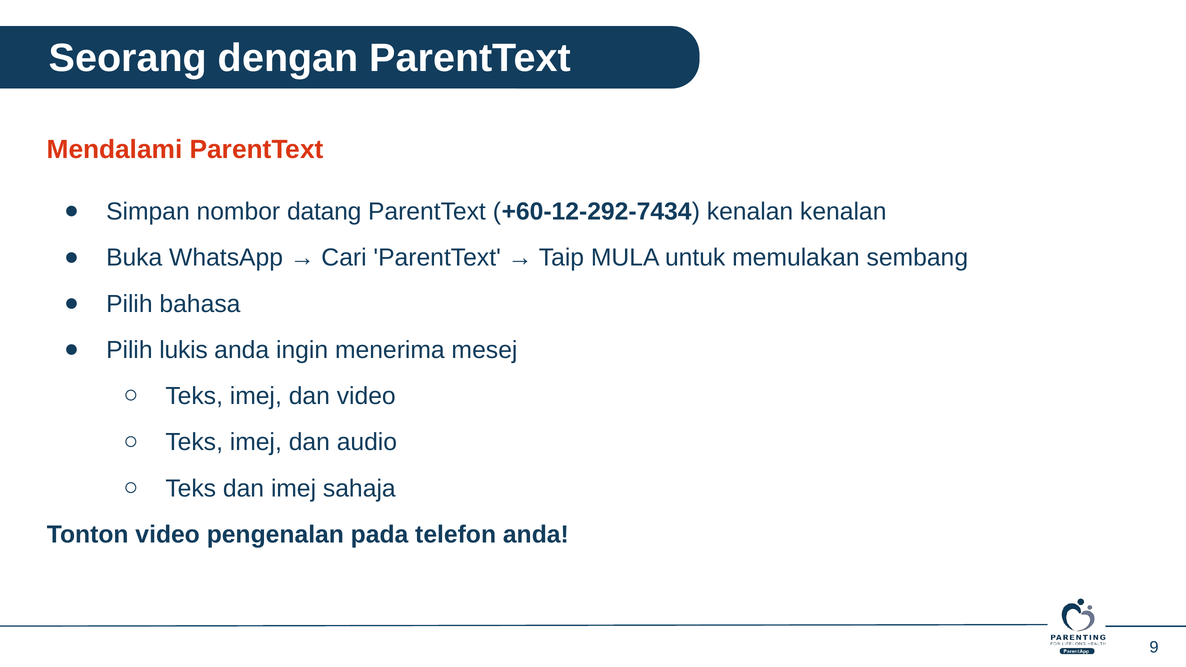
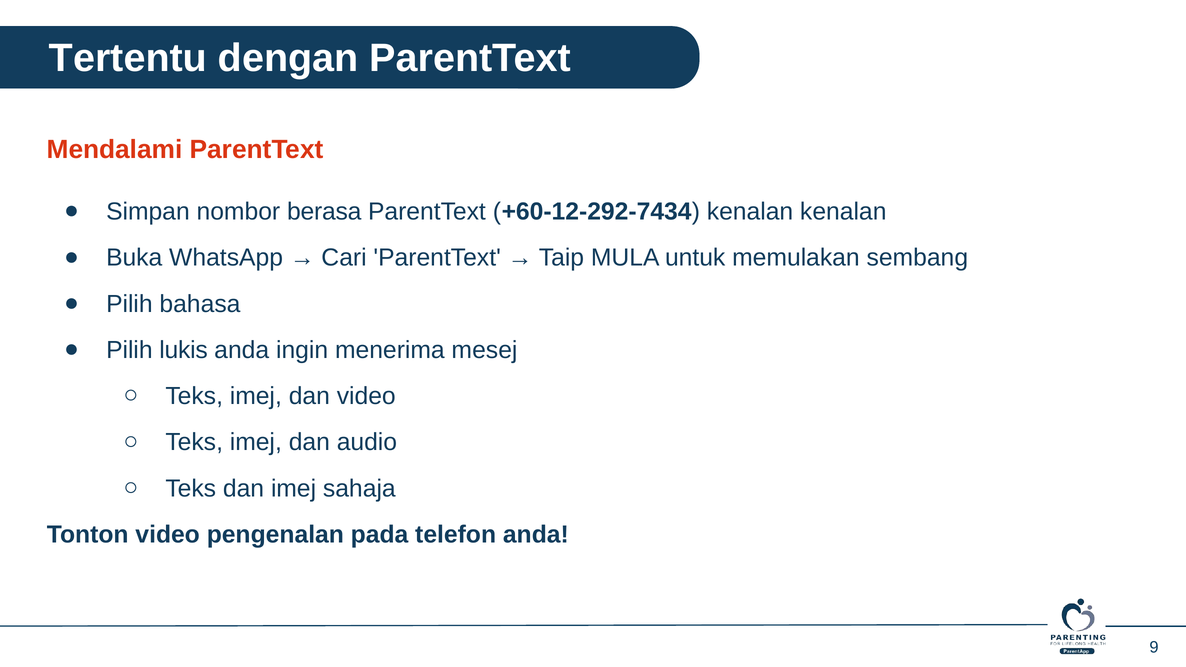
Seorang: Seorang -> Tertentu (128, 58)
datang: datang -> berasa (324, 212)
